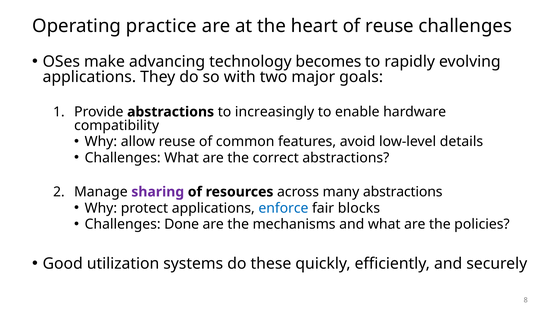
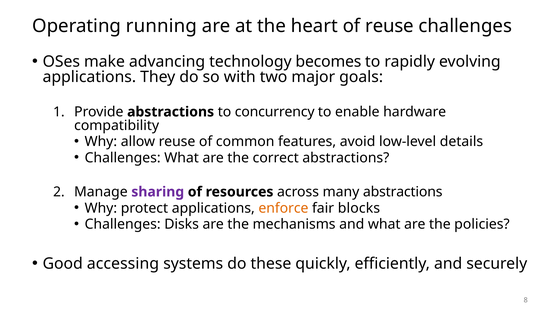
practice: practice -> running (161, 26)
increasingly: increasingly -> concurrency (275, 112)
enforce colour: blue -> orange (283, 208)
Done: Done -> Disks (182, 224)
utilization: utilization -> accessing (123, 264)
